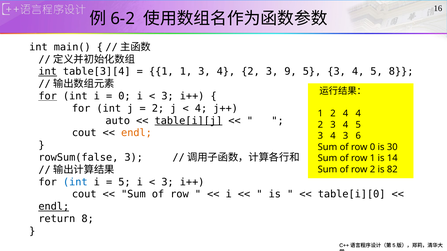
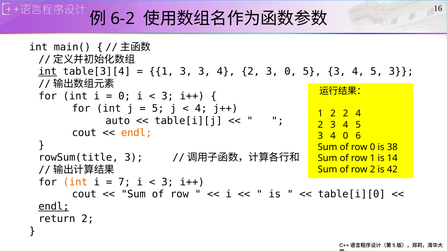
1 1: 1 -> 3 (186, 72)
3 9: 9 -> 0 (291, 72)
8: 8 -> 3 (401, 72)
for underline: present -> none (48, 96)
2: 2 -> 5 (158, 109)
2 4: 4 -> 2 (346, 114)
table[i][j underline: present -> none (188, 121)
4 3: 3 -> 0 (346, 136)
30: 30 -> 38 (392, 147)
rowSum(false: rowSum(false -> rowSum(title (78, 158)
82: 82 -> 42 (392, 170)
int colour: blue -> orange (75, 182)
5: 5 -> 7 (124, 182)
return 8: 8 -> 2 (88, 219)
